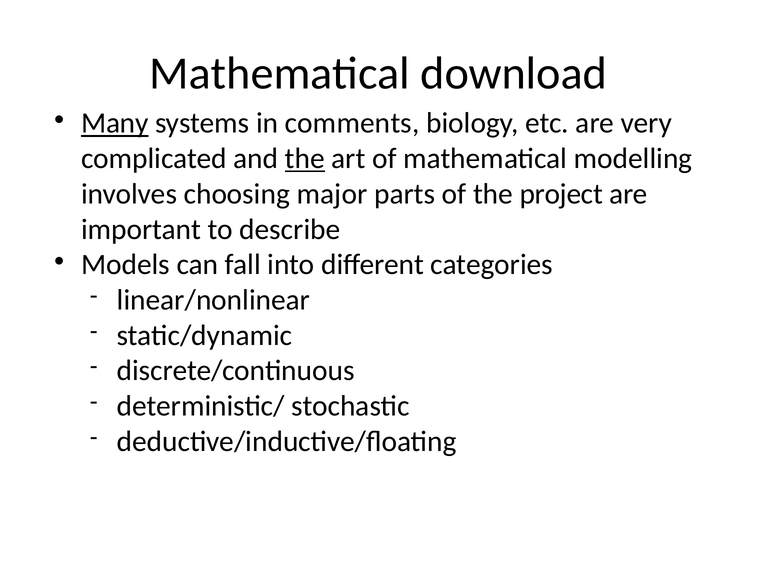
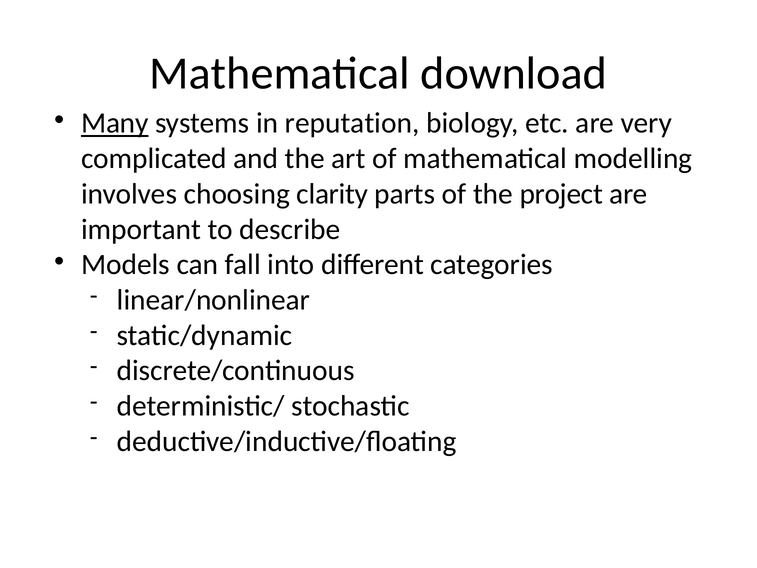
comments: comments -> reputation (352, 123)
the underline: present -> none (305, 158)
major: major -> clarity (332, 194)
